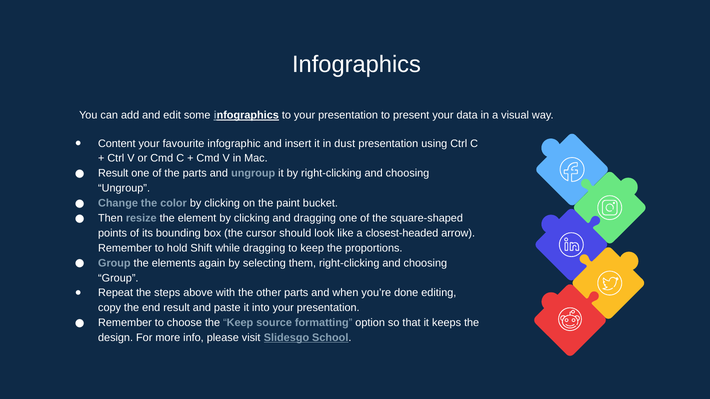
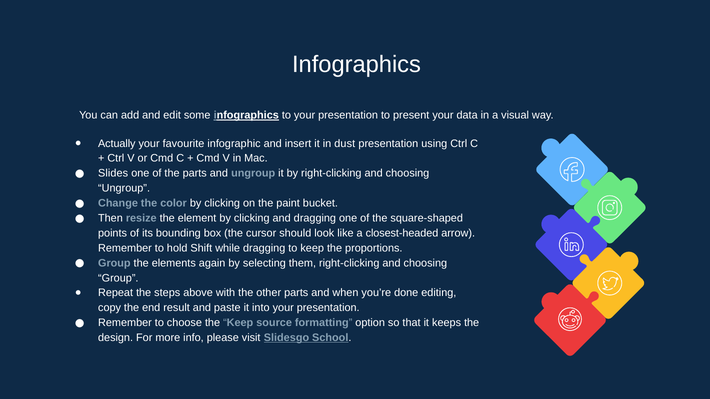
Content: Content -> Actually (117, 144)
Result: Result -> Slides (113, 174)
